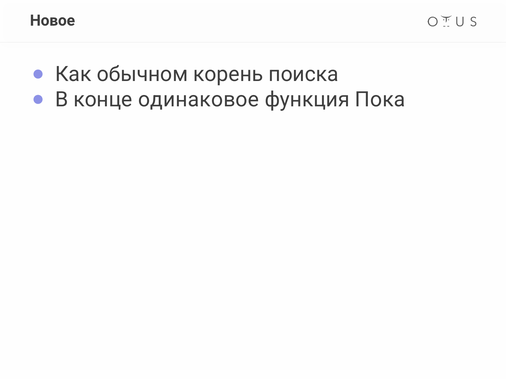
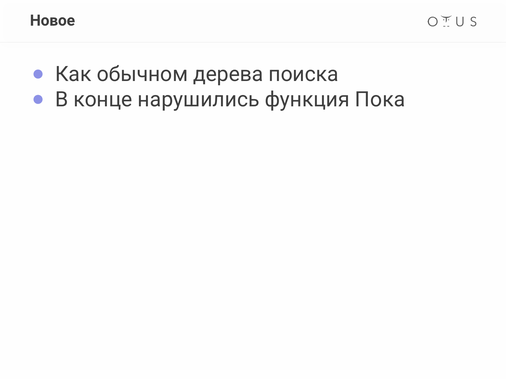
корень: корень -> дерева (228, 74)
одинаковое: одинаковое -> нарушились (199, 100)
